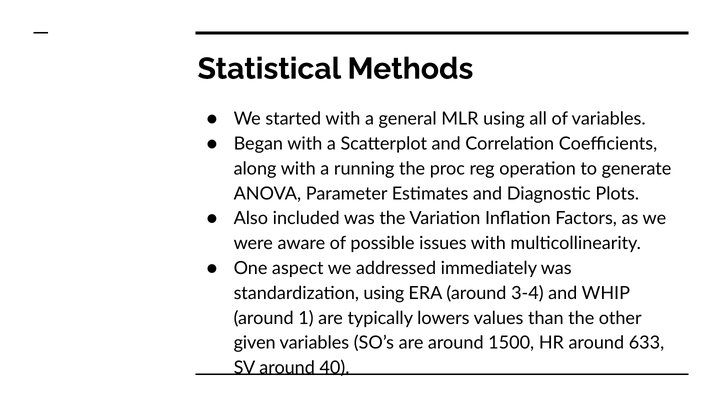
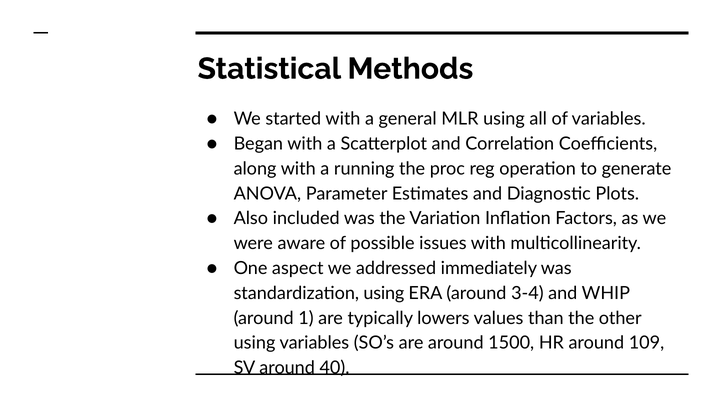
given: given -> using (255, 343)
633: 633 -> 109 (647, 343)
